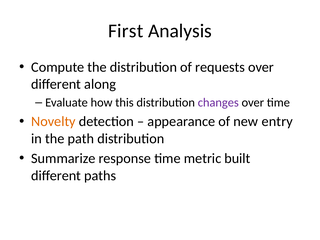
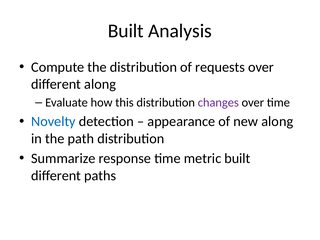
First: First -> Built (126, 31)
Novelty colour: orange -> blue (53, 122)
new entry: entry -> along (277, 122)
